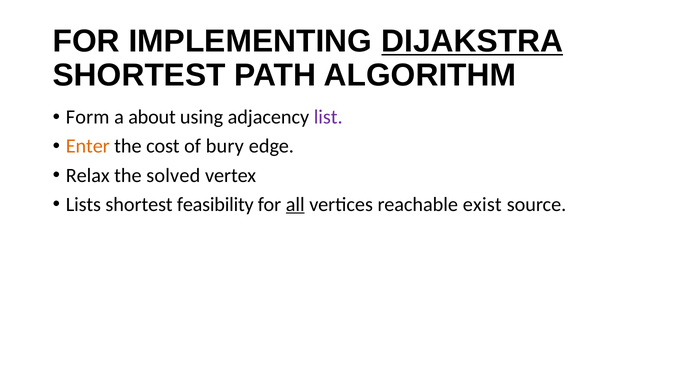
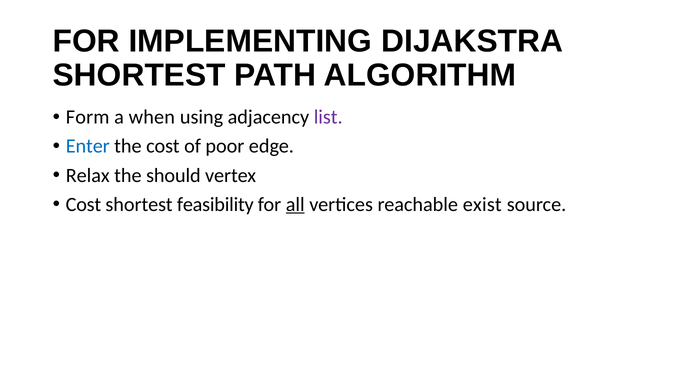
DIJAKSTRA underline: present -> none (472, 41)
about: about -> when (152, 117)
Enter colour: orange -> blue (88, 146)
bury: bury -> poor (225, 146)
solved: solved -> should (173, 175)
Lists: Lists -> Cost (83, 204)
